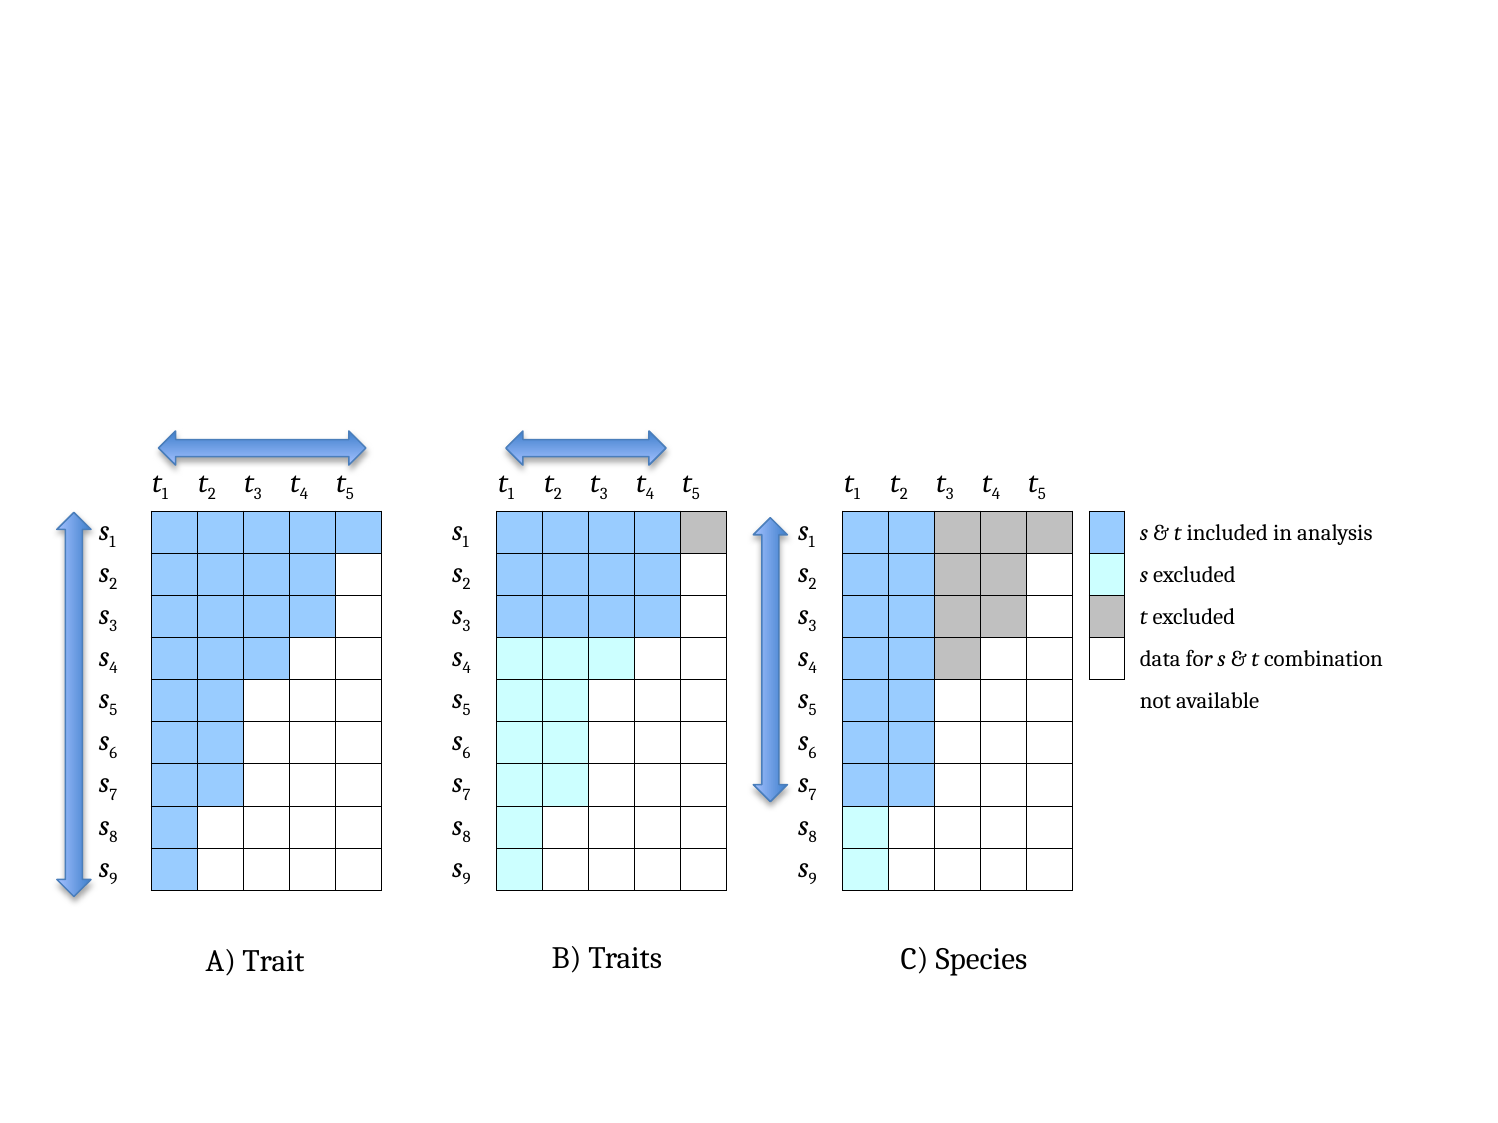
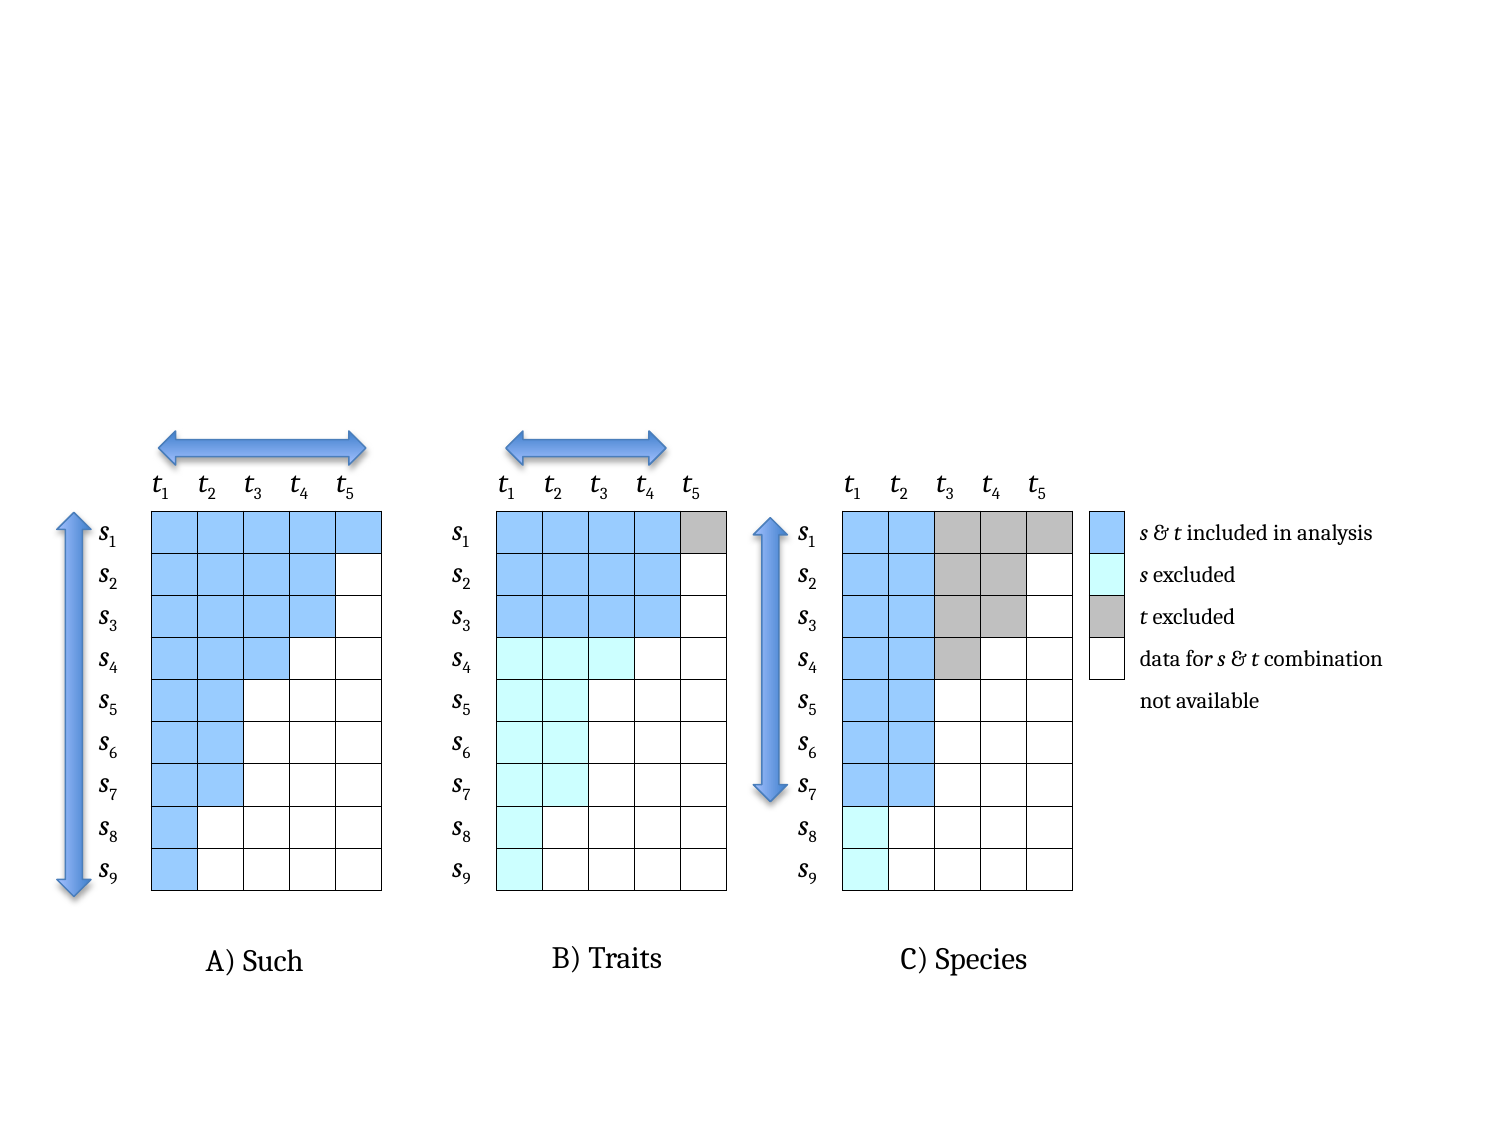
Trait: Trait -> Such (273, 961)
